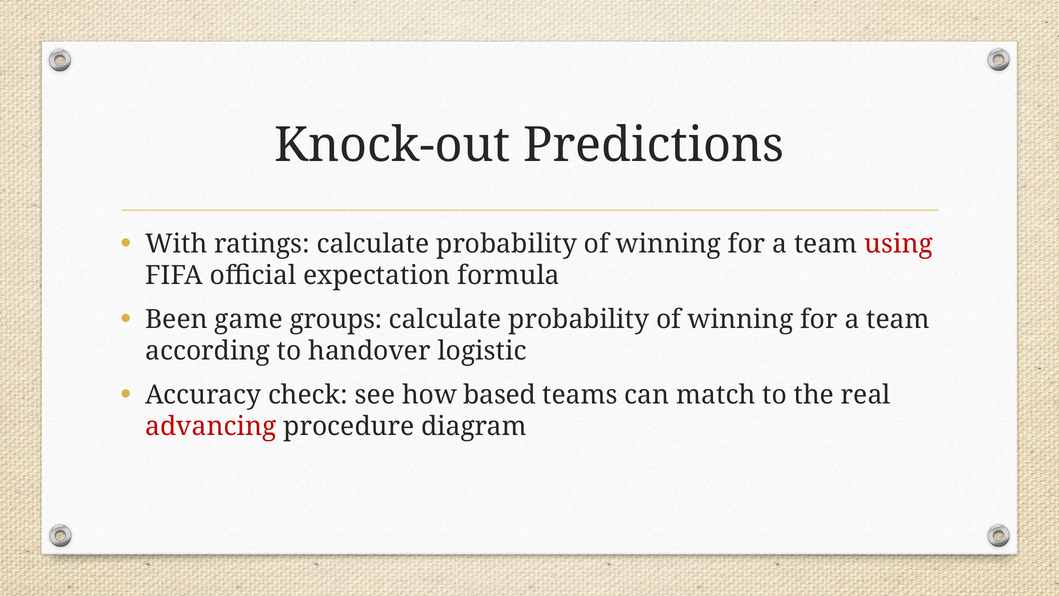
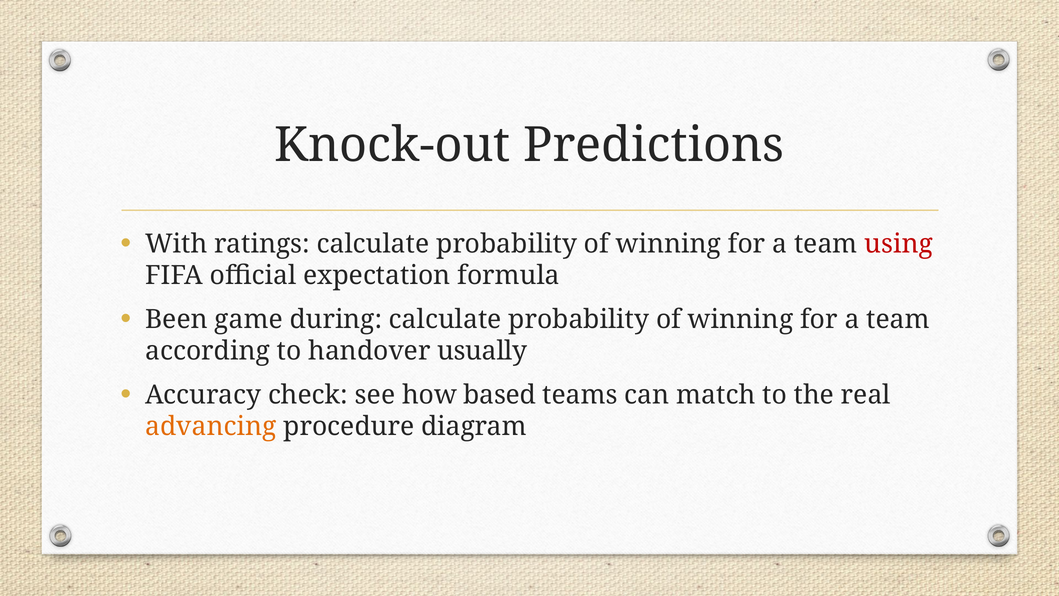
groups: groups -> during (336, 319)
logistic: logistic -> usually (482, 351)
advancing colour: red -> orange (211, 426)
